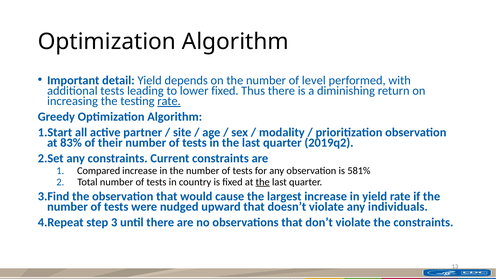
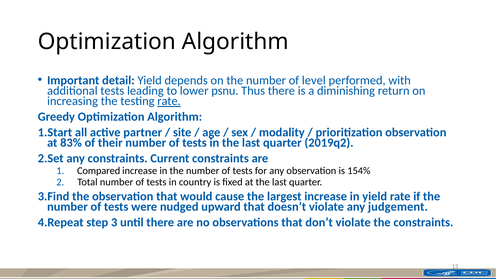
lower fixed: fixed -> psnu (225, 91)
581%: 581% -> 154% (359, 171)
the underline: present -> none (263, 182)
individuals: individuals -> judgement (398, 207)
